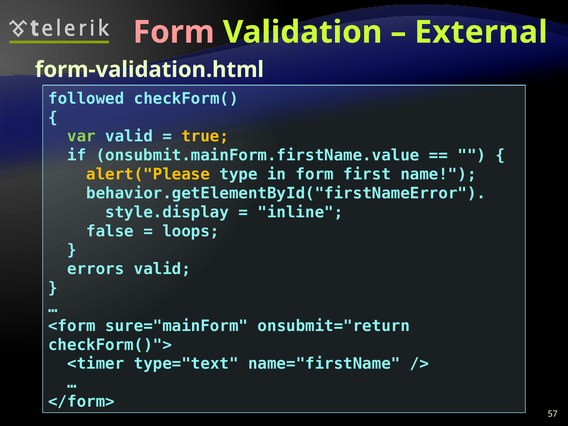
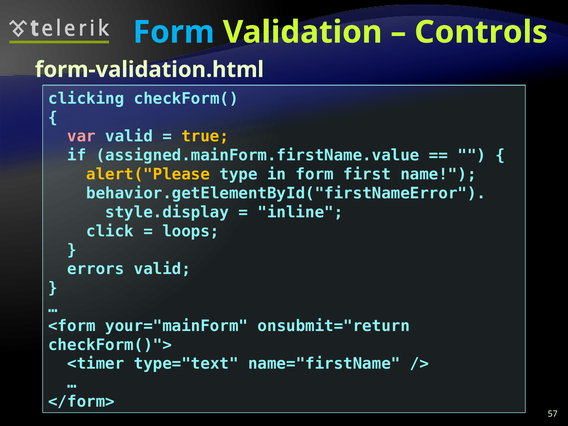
Form colour: pink -> light blue (174, 32)
External: External -> Controls (481, 32)
followed: followed -> clicking (86, 99)
var colour: light green -> pink (81, 136)
onsubmit.mainForm.firstName.value: onsubmit.mainForm.firstName.value -> assigned.mainForm.firstName.value (258, 155)
false: false -> click (110, 231)
sure="mainForm: sure="mainForm -> your="mainForm (177, 326)
